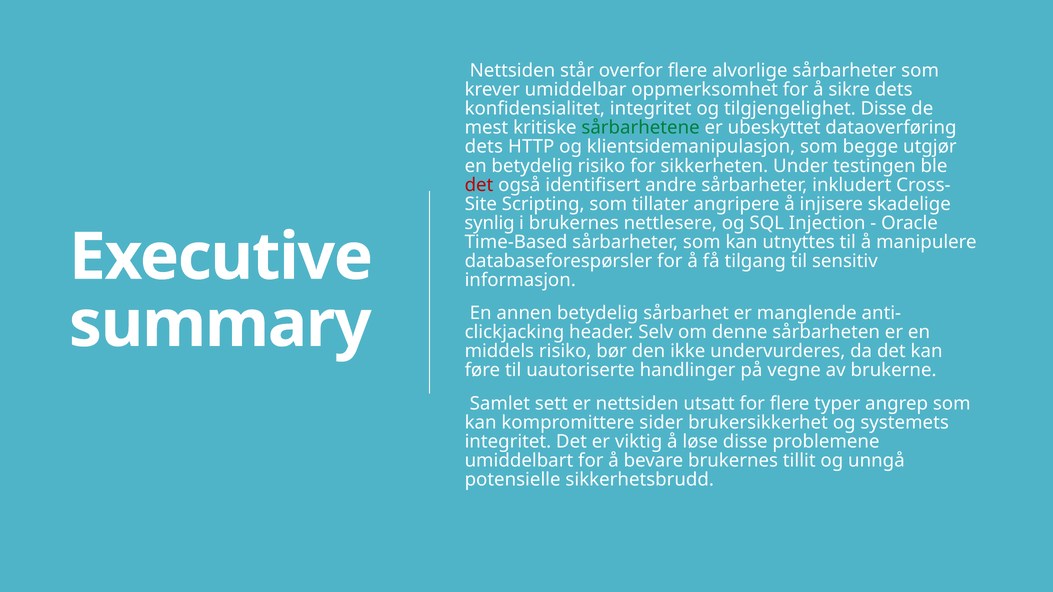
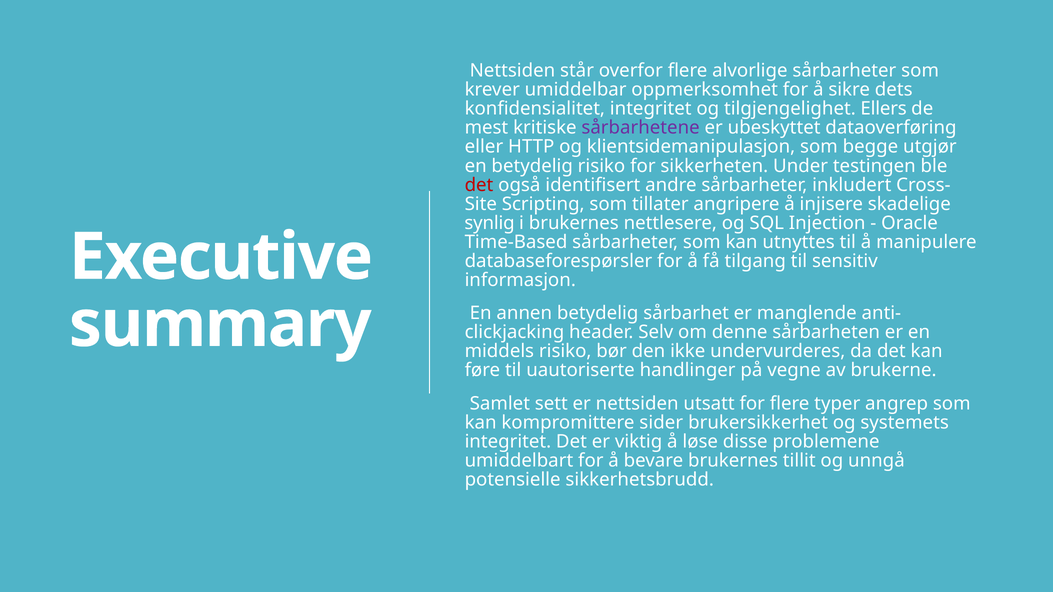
tilgjengelighet Disse: Disse -> Ellers (884, 109)
sårbarhetene colour: green -> purple (641, 128)
dets: dets -> eller (484, 147)
